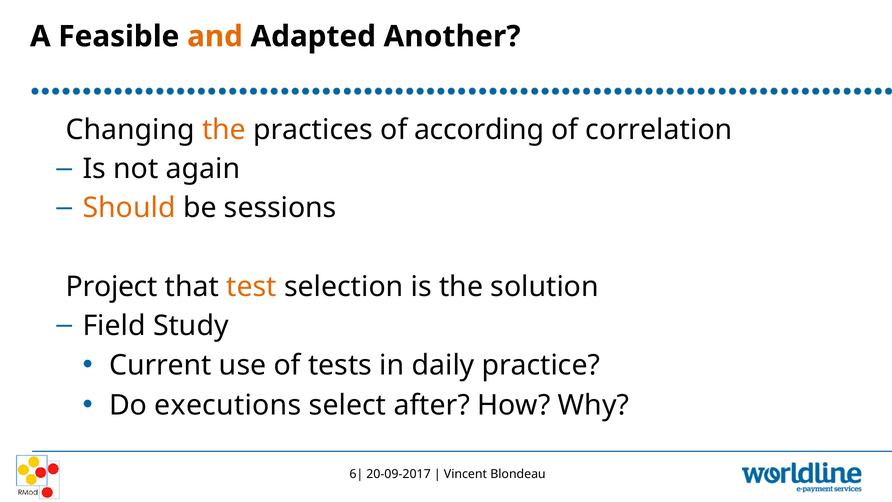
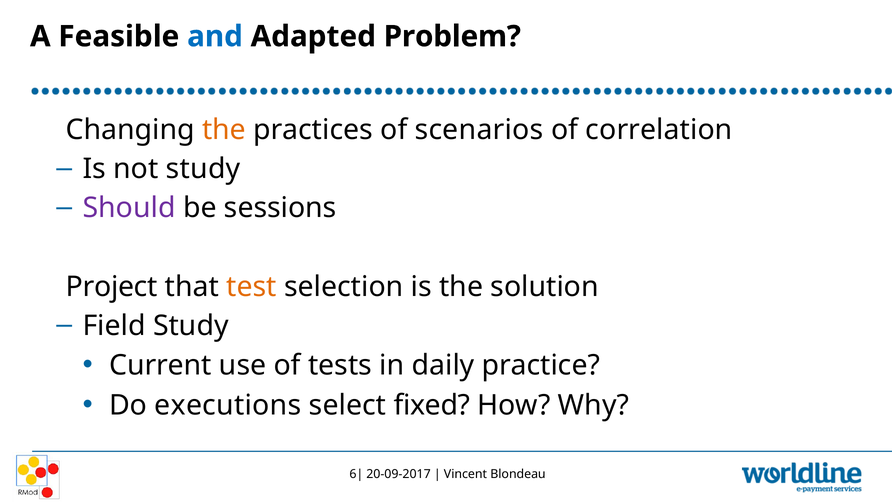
and colour: orange -> blue (215, 36)
Another: Another -> Problem (452, 36)
according: according -> scenarios (479, 130)
not again: again -> study (203, 169)
Should colour: orange -> purple (129, 208)
after: after -> fixed (432, 405)
